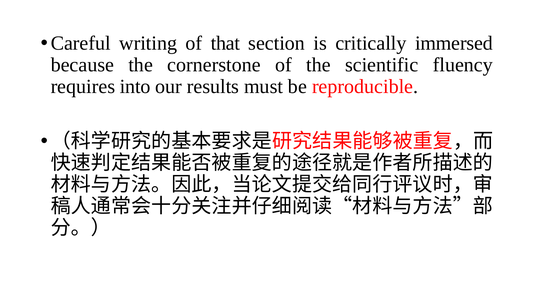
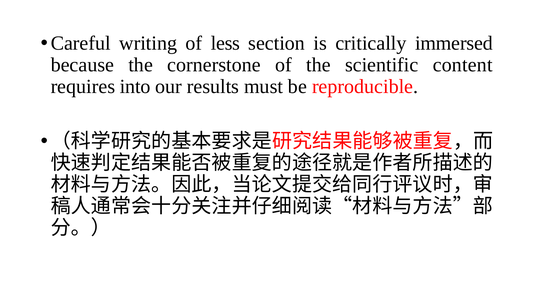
that: that -> less (225, 43)
fluency: fluency -> content (463, 65)
